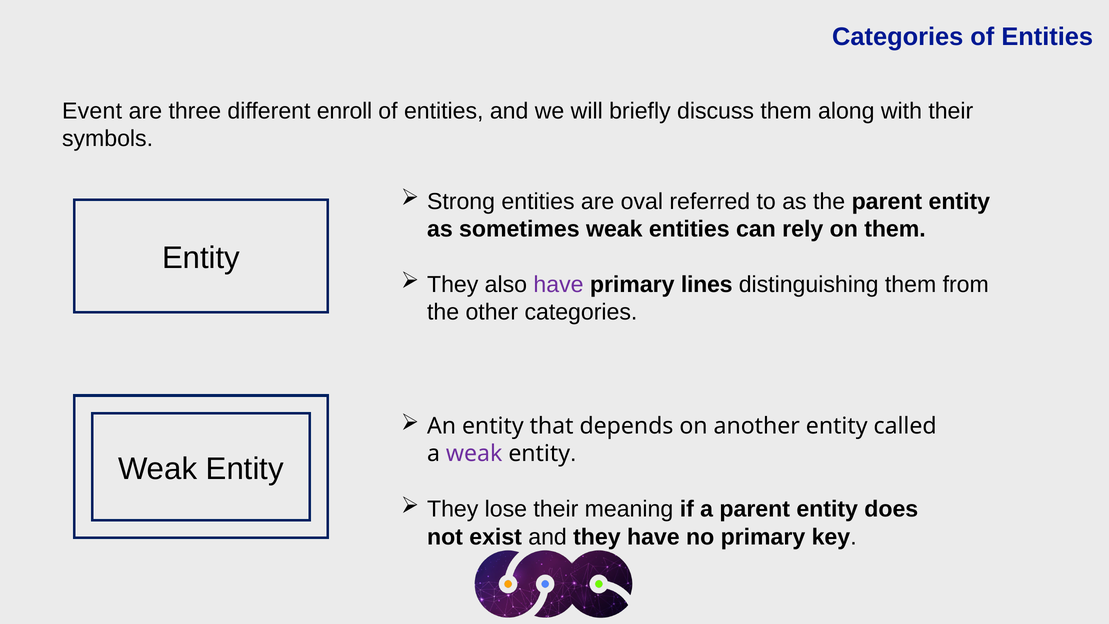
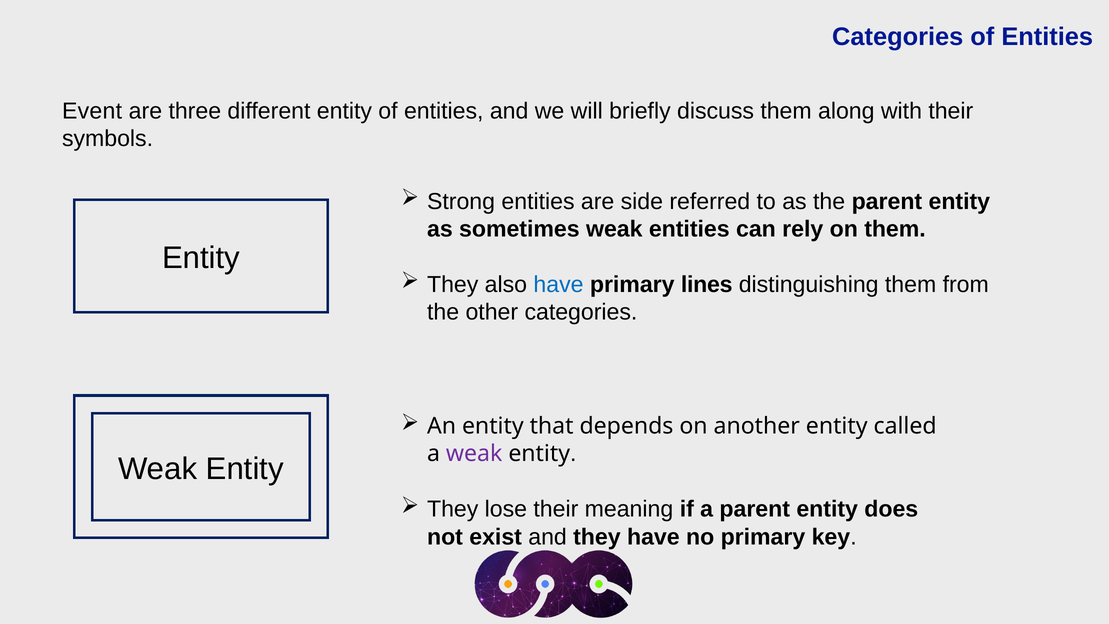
different enroll: enroll -> entity (344, 111)
oval: oval -> side (642, 201)
have colour: purple -> blue (559, 285)
